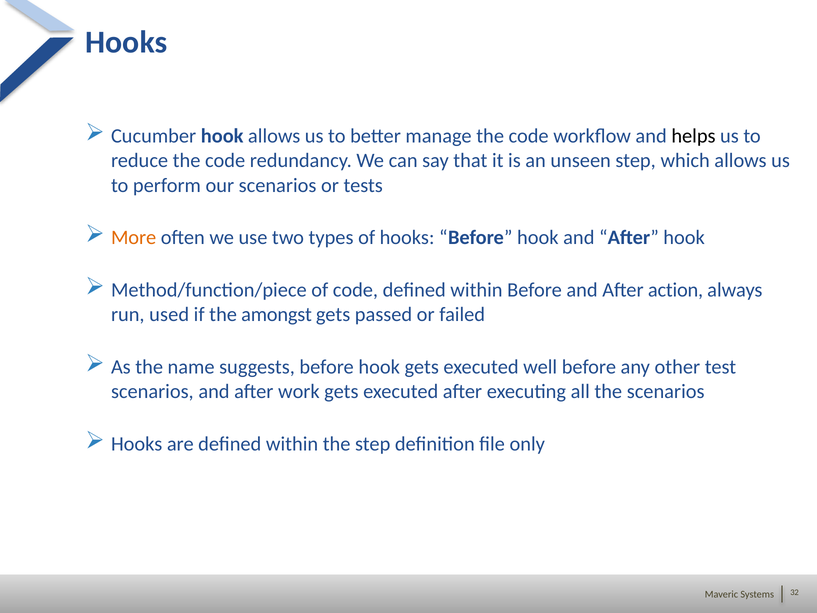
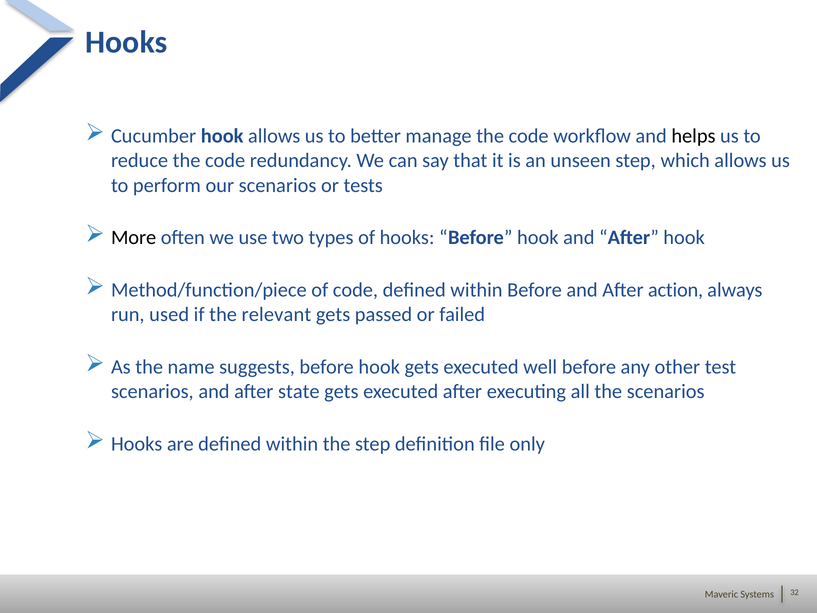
More colour: orange -> black (134, 238)
amongst: amongst -> relevant (276, 315)
work: work -> state (299, 391)
